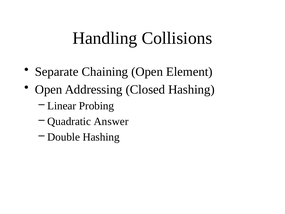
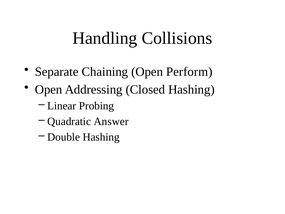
Element: Element -> Perform (189, 72)
